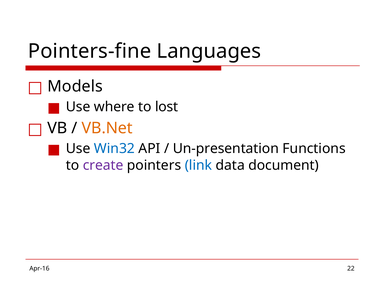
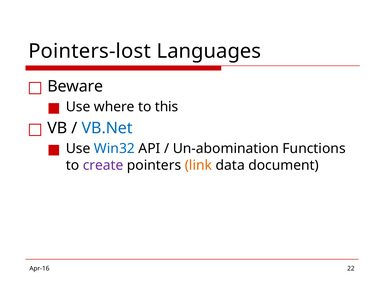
Pointers-fine: Pointers-fine -> Pointers-lost (90, 51)
Models: Models -> Beware (75, 86)
lost: lost -> this (167, 107)
VB.Net colour: orange -> blue (107, 128)
Un-presentation: Un-presentation -> Un-abomination (226, 149)
link colour: blue -> orange (198, 165)
